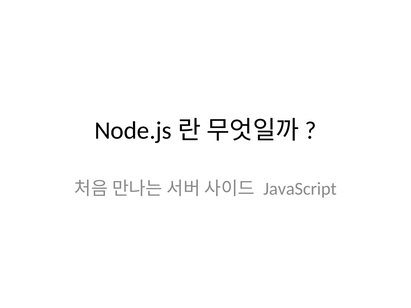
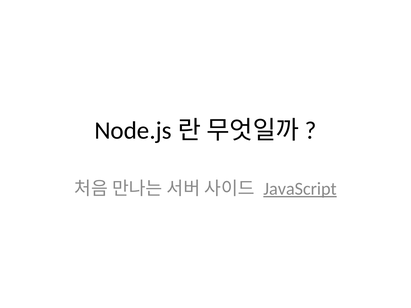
JavaScript underline: none -> present (300, 189)
